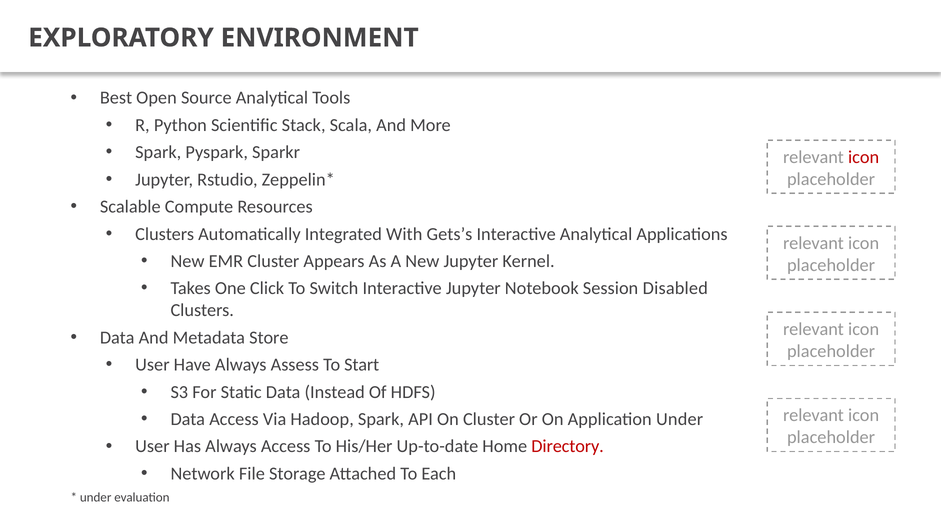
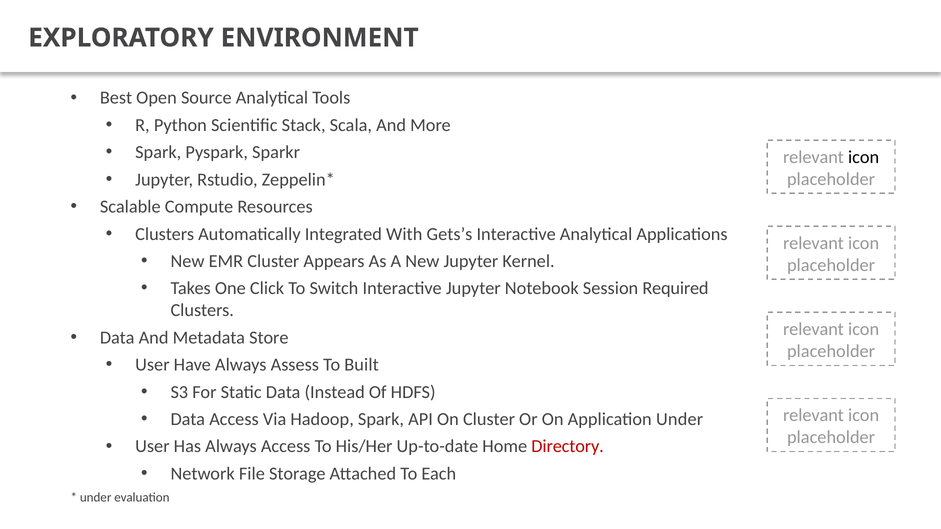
icon colour: red -> black (864, 157)
Disabled: Disabled -> Required (675, 289)
Start: Start -> Built (362, 365)
